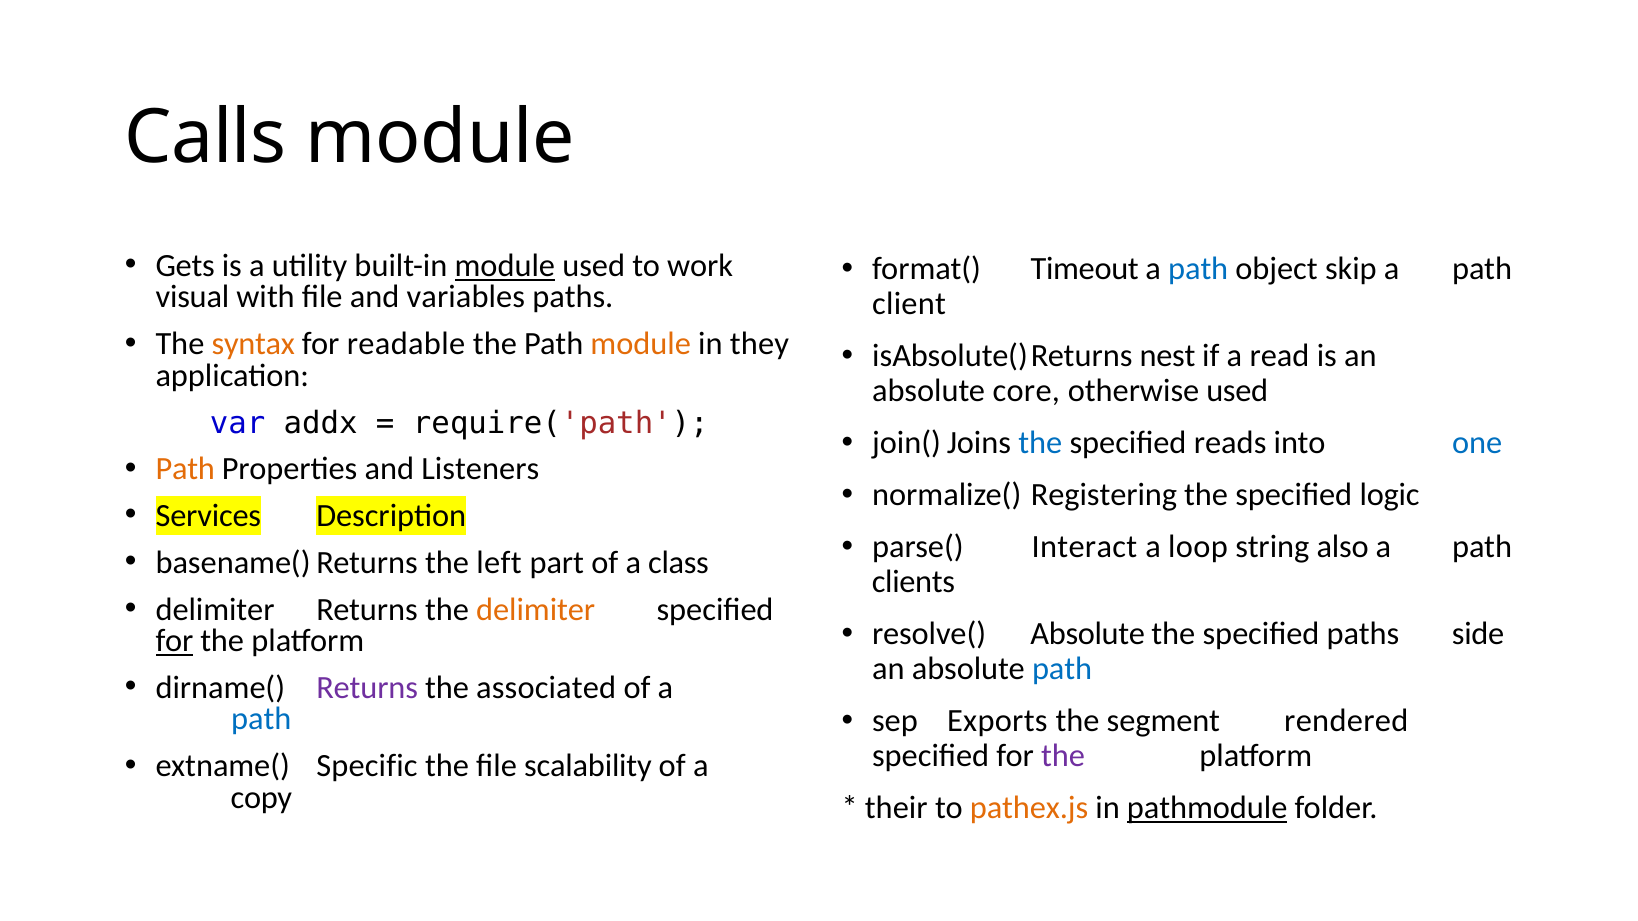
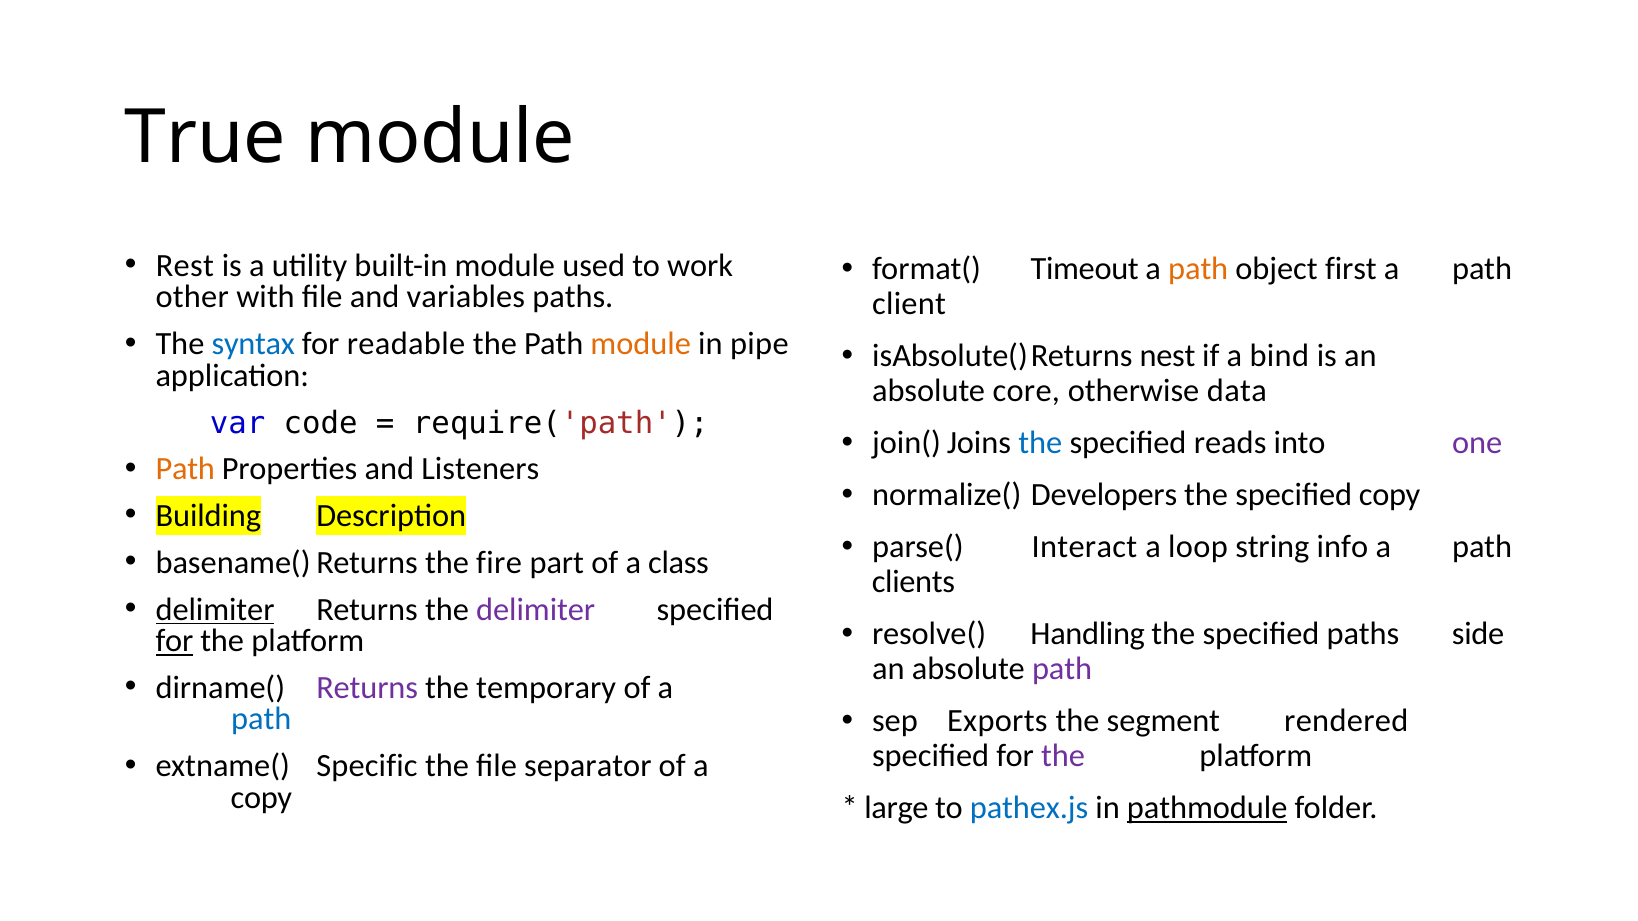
Calls: Calls -> True (205, 138)
Gets: Gets -> Rest (185, 266)
module underline: present -> none (505, 266)
path colour: blue -> orange (1198, 269)
skip: skip -> first (1351, 269)
visual: visual -> other (192, 297)
syntax colour: orange -> blue (253, 344)
they: they -> pipe (759, 344)
read: read -> bind (1279, 356)
otherwise used: used -> data (1237, 391)
addx: addx -> code (321, 423)
one colour: blue -> purple (1477, 443)
Registering: Registering -> Developers (1104, 495)
specified logic: logic -> copy (1390, 495)
Services: Services -> Building (208, 516)
also: also -> info (1342, 547)
left: left -> fire (499, 563)
delimiter underline: none -> present (215, 610)
delimiter colour: orange -> purple (536, 610)
resolve( Absolute: Absolute -> Handling (1088, 634)
path colour: blue -> purple (1062, 669)
associated: associated -> temporary (546, 688)
scalability: scalability -> separator (588, 766)
their: their -> large (896, 808)
pathex.js colour: orange -> blue (1029, 808)
